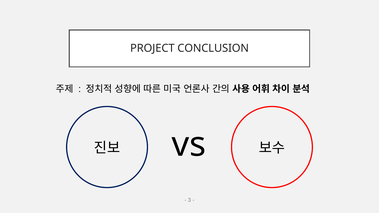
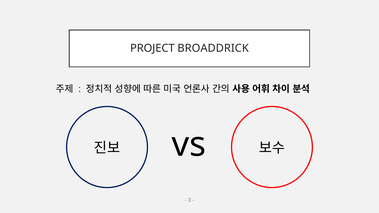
CONCLUSION: CONCLUSION -> BROADDRICK (213, 48)
